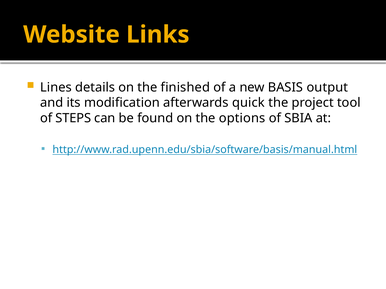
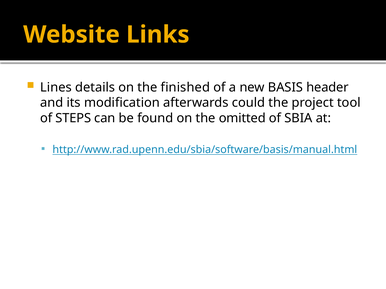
output: output -> header (327, 87)
quick: quick -> could (248, 103)
options: options -> omitted (242, 118)
